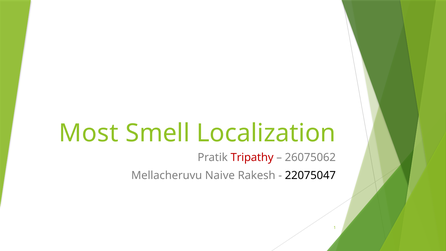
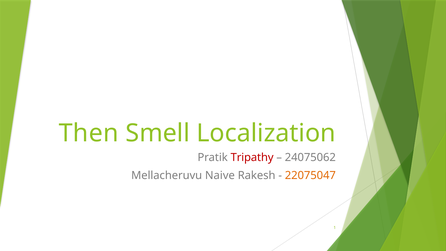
Most: Most -> Then (89, 133)
26075062: 26075062 -> 24075062 (310, 157)
22075047 colour: black -> orange (310, 175)
